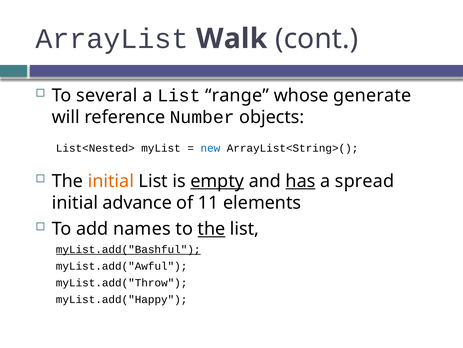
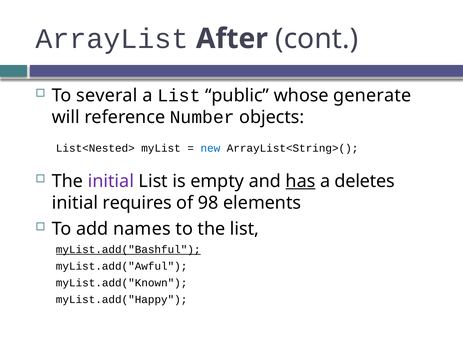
Walk: Walk -> After (232, 39)
range: range -> public (237, 95)
initial colour: orange -> purple (111, 181)
empty underline: present -> none (217, 181)
spread: spread -> deletes (365, 181)
advance: advance -> requires (137, 202)
11: 11 -> 98 (208, 202)
the underline: present -> none (211, 229)
myList.add("Throw: myList.add("Throw -> myList.add("Known (122, 282)
